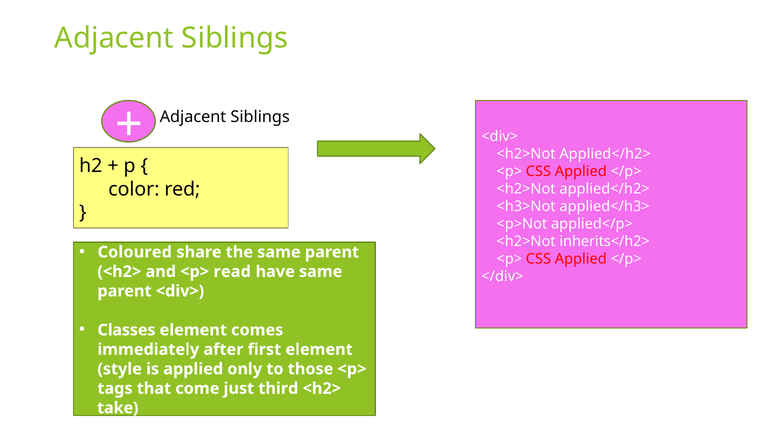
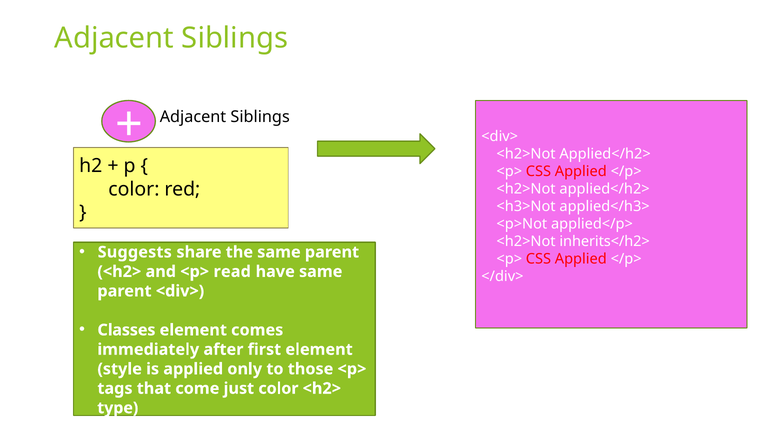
Coloured: Coloured -> Suggests (135, 252)
just third: third -> color (278, 388)
take: take -> type (118, 408)
